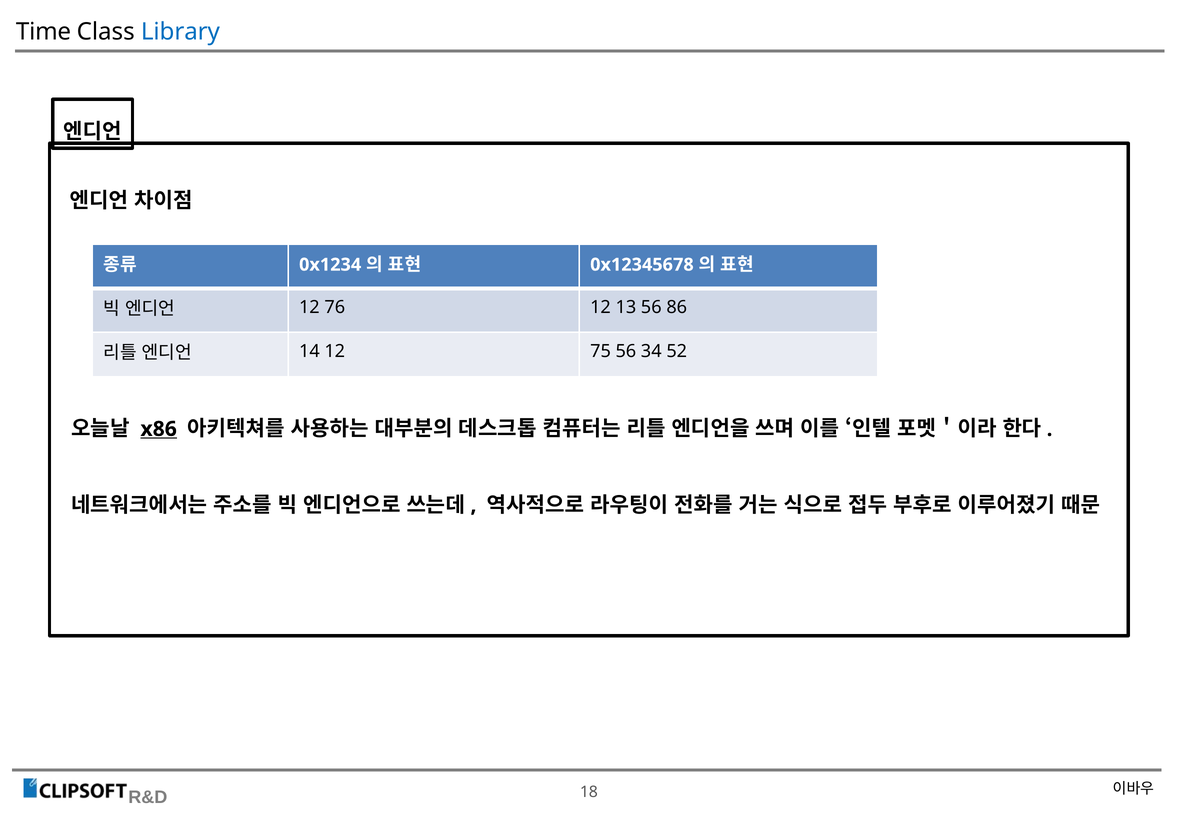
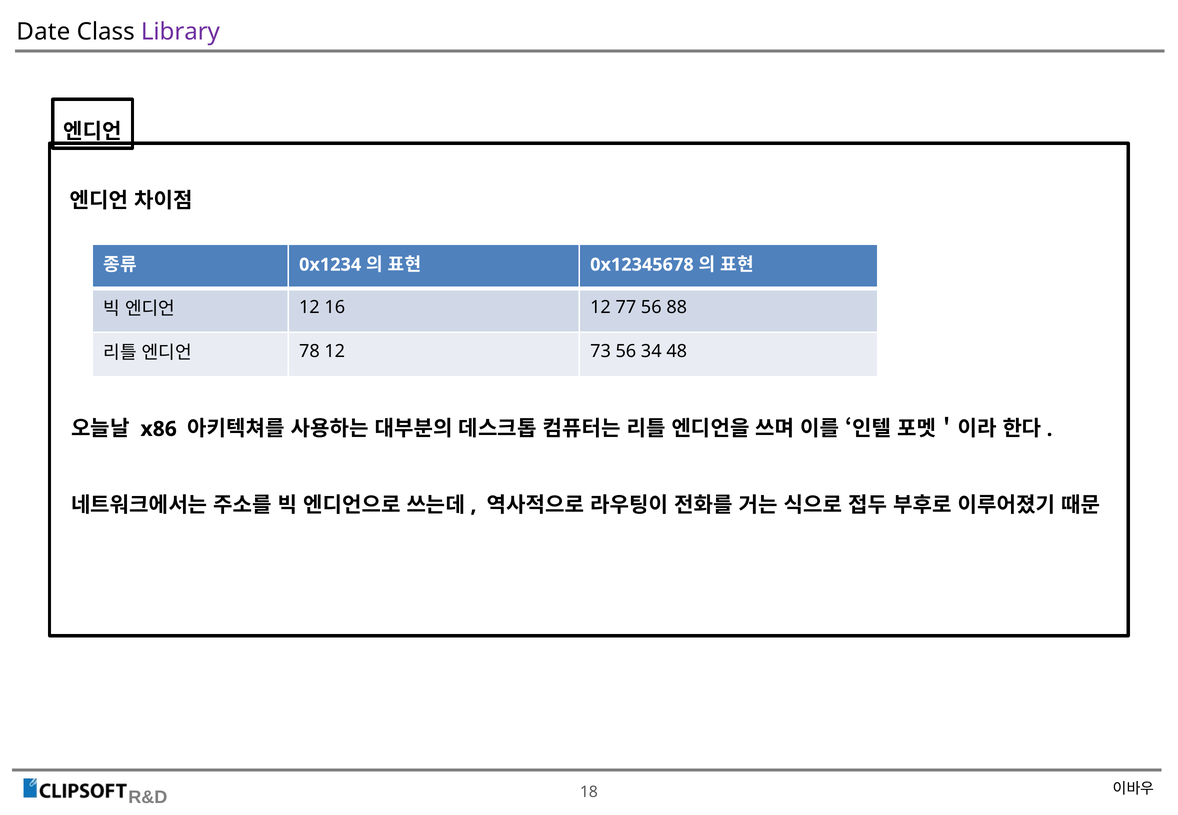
Time: Time -> Date (43, 32)
Library colour: blue -> purple (180, 32)
76: 76 -> 16 (335, 307)
13: 13 -> 77 (626, 307)
86: 86 -> 88 (677, 307)
14: 14 -> 78 (309, 351)
75: 75 -> 73 (601, 351)
52: 52 -> 48 (677, 351)
x86 underline: present -> none (159, 429)
